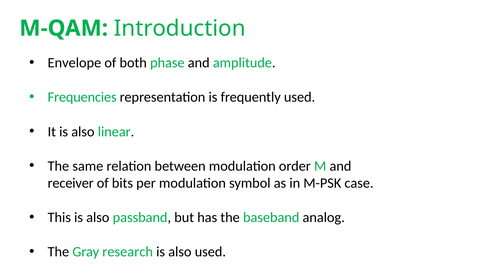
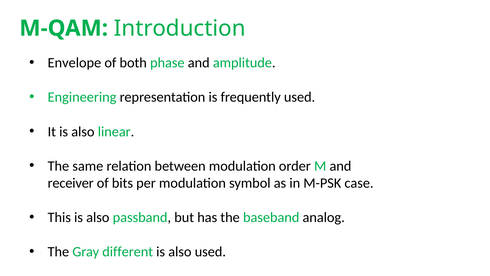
Frequencies: Frequencies -> Engineering (82, 97)
research: research -> different (128, 252)
